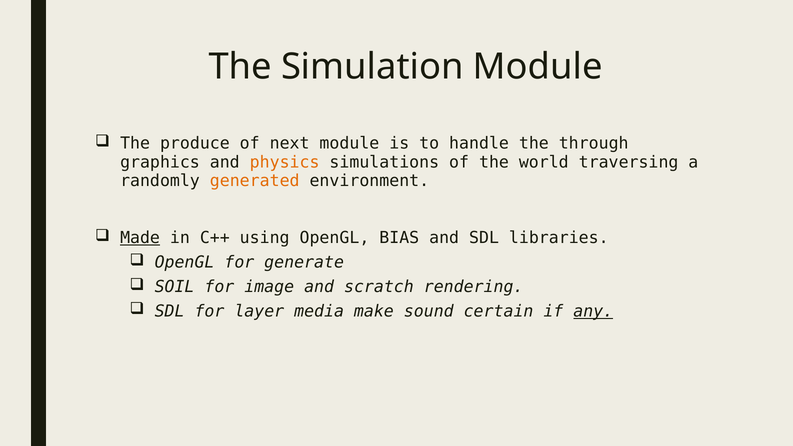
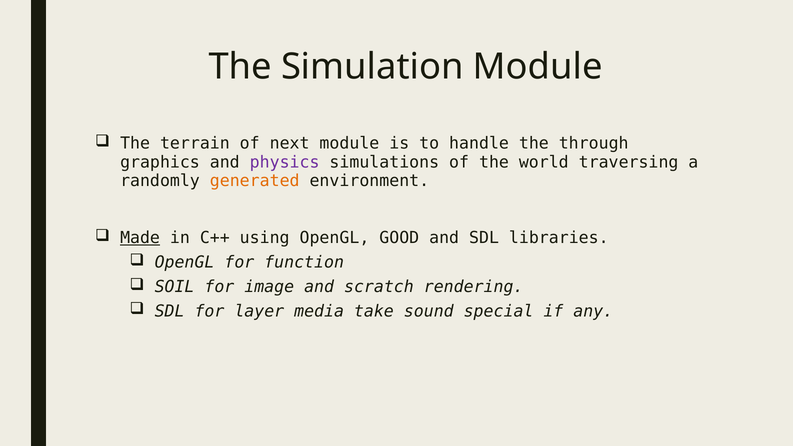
produce: produce -> terrain (195, 143)
physics colour: orange -> purple (285, 162)
BIAS: BIAS -> GOOD (399, 238)
generate: generate -> function (304, 262)
make: make -> take (374, 311)
certain: certain -> special (499, 311)
any underline: present -> none (593, 311)
